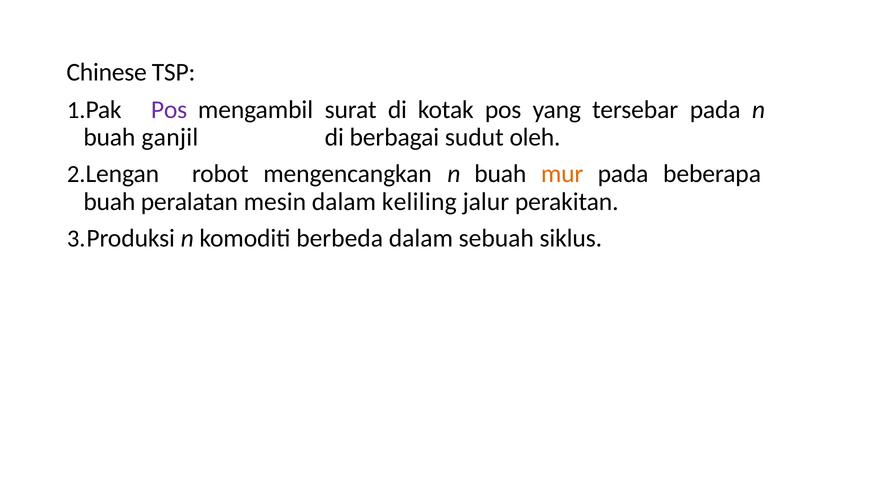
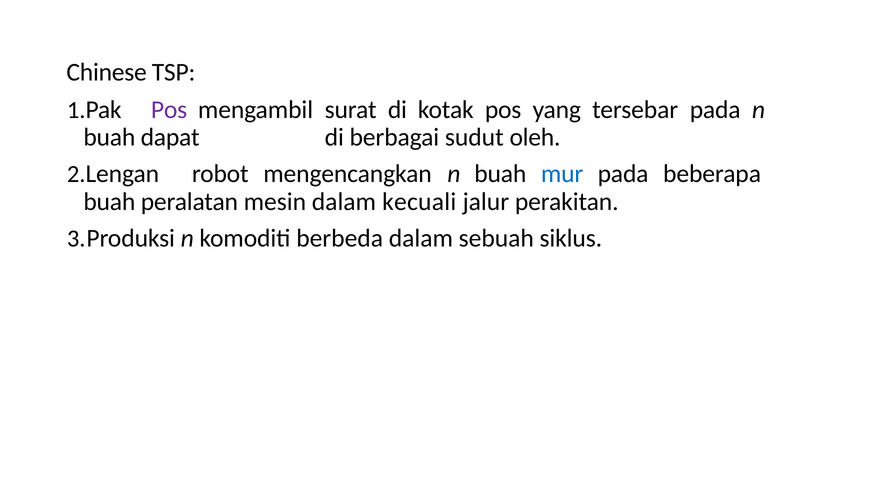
ganjil: ganjil -> dapat (170, 137)
mur colour: orange -> blue (562, 174)
keliling: keliling -> kecuali (419, 202)
